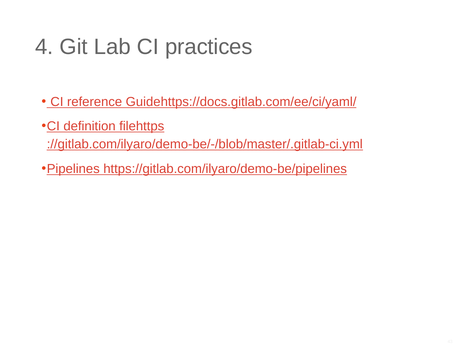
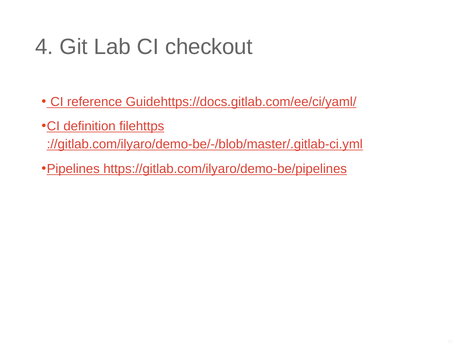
practices: practices -> checkout (209, 47)
